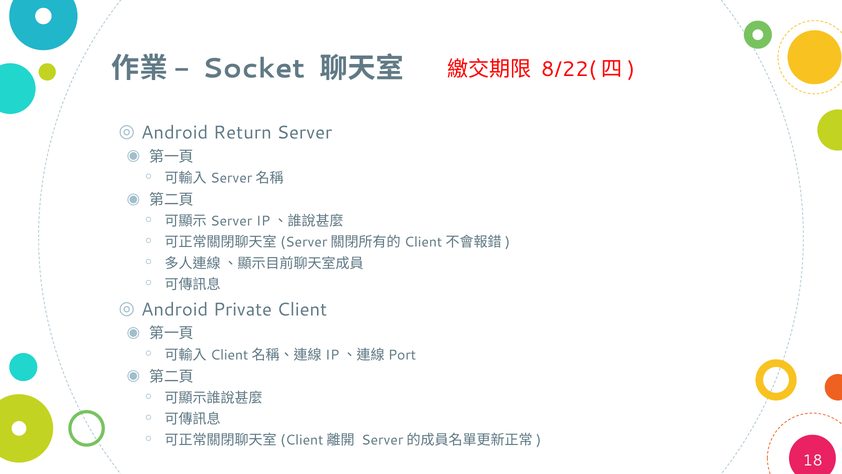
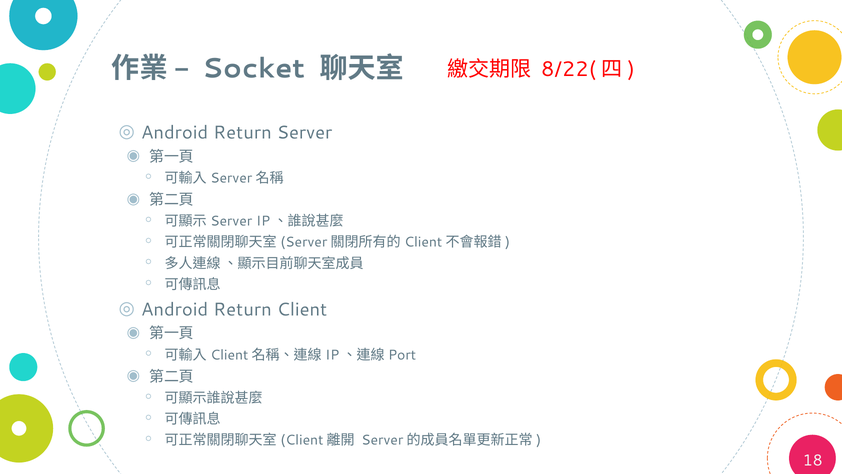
Private: Private -> Return (242, 309)
